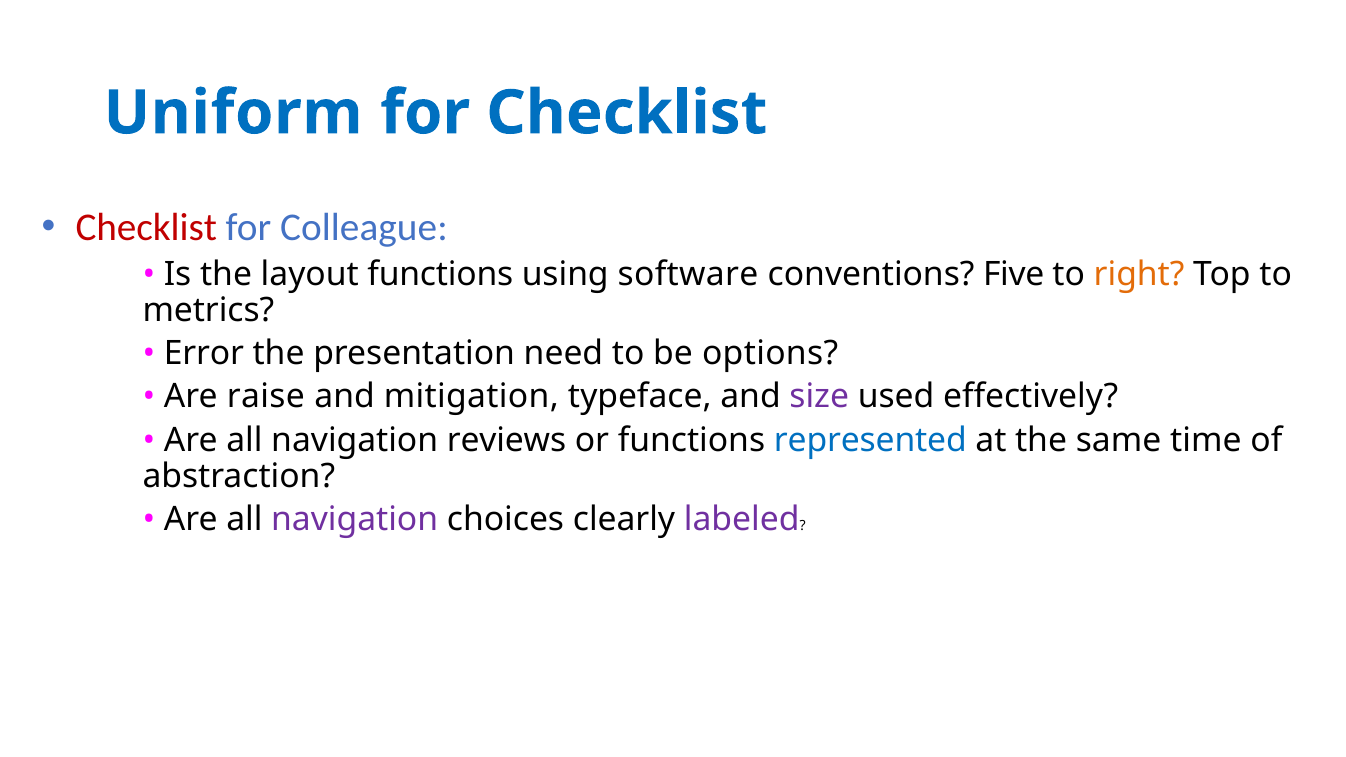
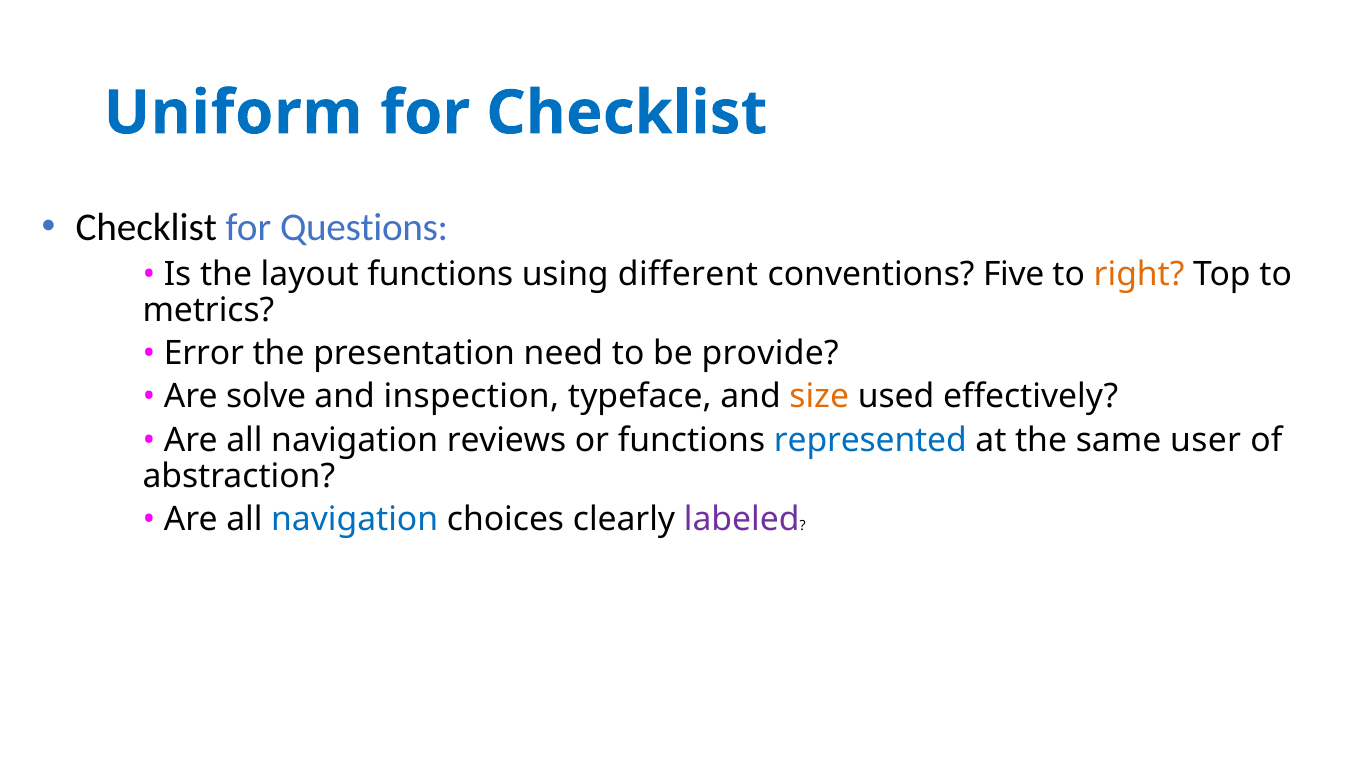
Checklist colour: red -> black (146, 228)
Colleague: Colleague -> Questions (364, 228)
software: software -> different (688, 274)
options: options -> provide (770, 354)
raise: raise -> solve (266, 397)
mitigation: mitigation -> inspection (471, 397)
size colour: purple -> orange (819, 397)
time: time -> user (1206, 440)
navigation colour: purple -> blue (355, 520)
